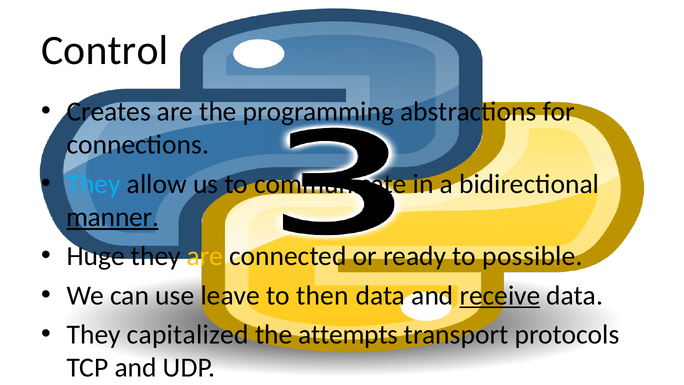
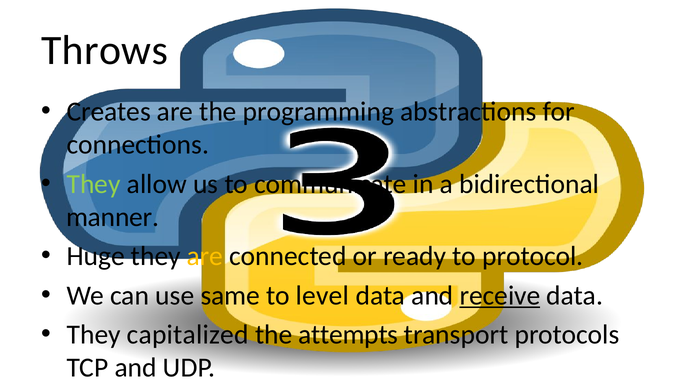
Control: Control -> Throws (105, 50)
They colour: light blue -> light green (94, 184)
manner underline: present -> none (113, 217)
possible: possible -> protocol (533, 256)
leave: leave -> same (230, 295)
then: then -> level (323, 295)
